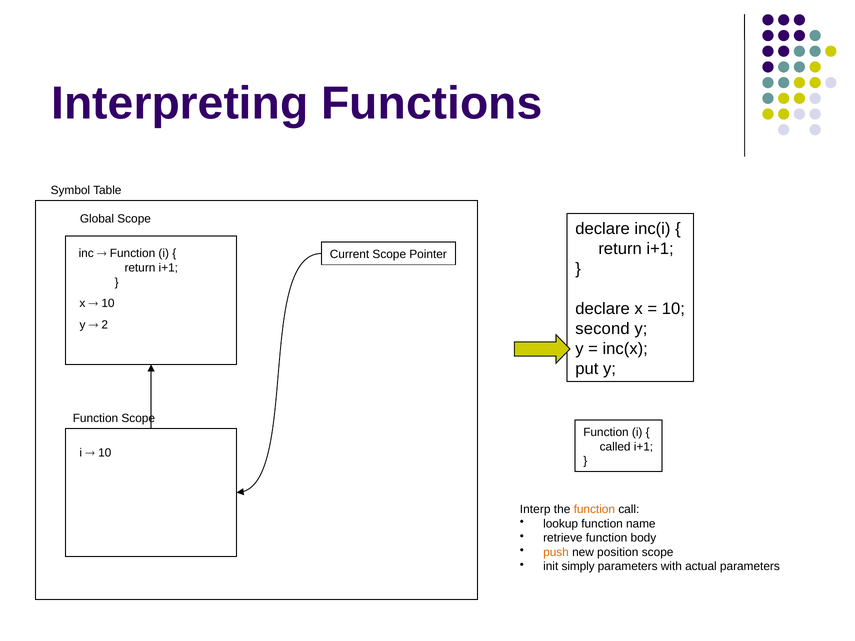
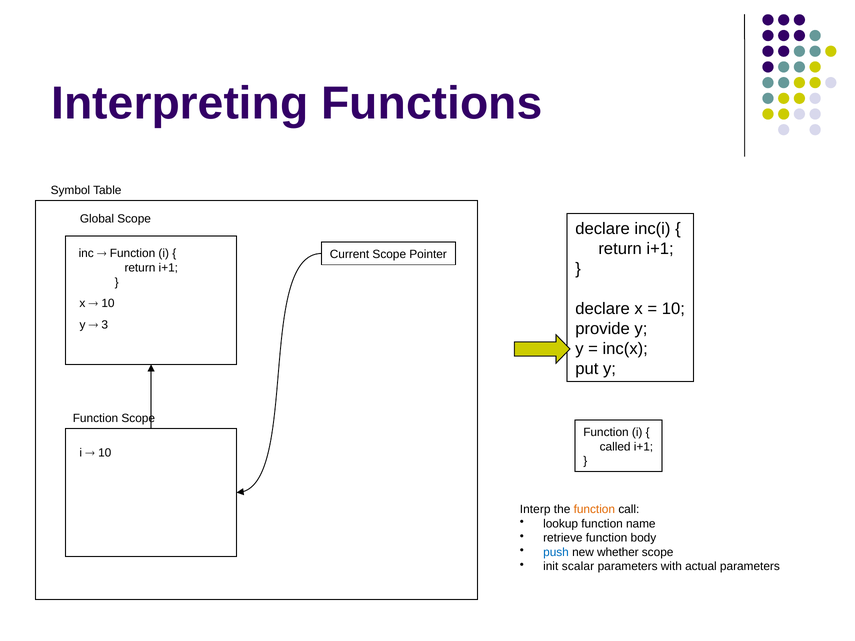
2: 2 -> 3 (105, 325)
second: second -> provide (603, 329)
push colour: orange -> blue (556, 553)
position: position -> whether (618, 553)
simply: simply -> scalar (578, 567)
